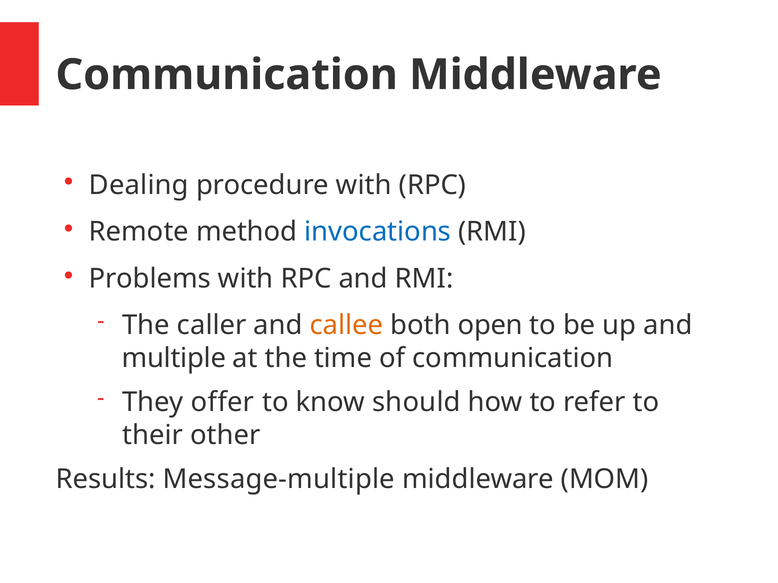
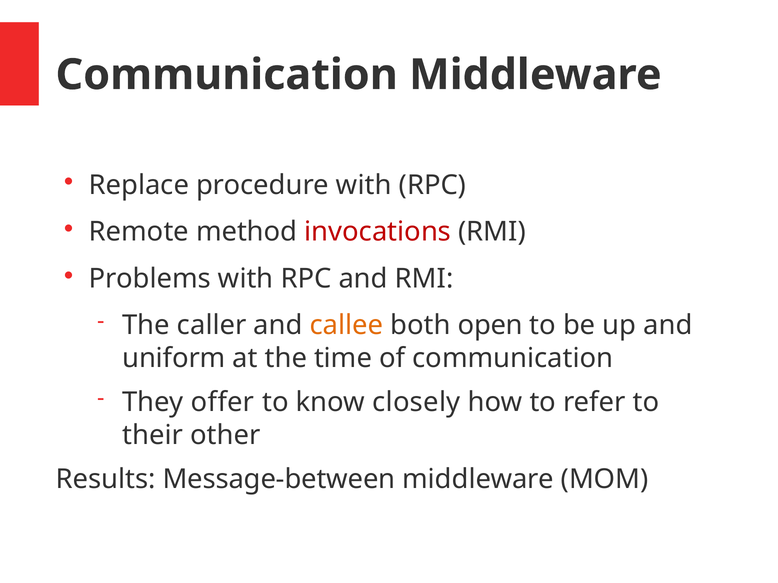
Dealing: Dealing -> Replace (139, 185)
invocations colour: blue -> red (378, 232)
multiple: multiple -> uniform (174, 358)
should: should -> closely (416, 403)
Message-multiple: Message-multiple -> Message-between (279, 480)
